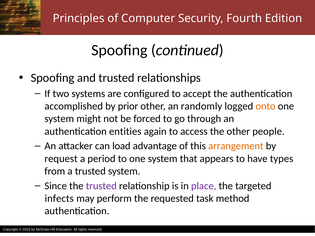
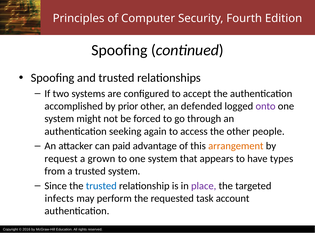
randomly: randomly -> defended (202, 106)
onto colour: orange -> purple (266, 106)
entities: entities -> seeking (125, 131)
load: load -> paid (121, 146)
period: period -> grown (101, 159)
trusted colour: purple -> blue (101, 186)
method: method -> account (233, 199)
